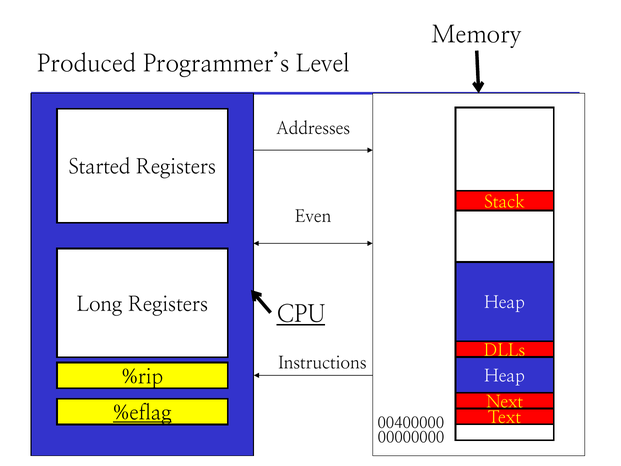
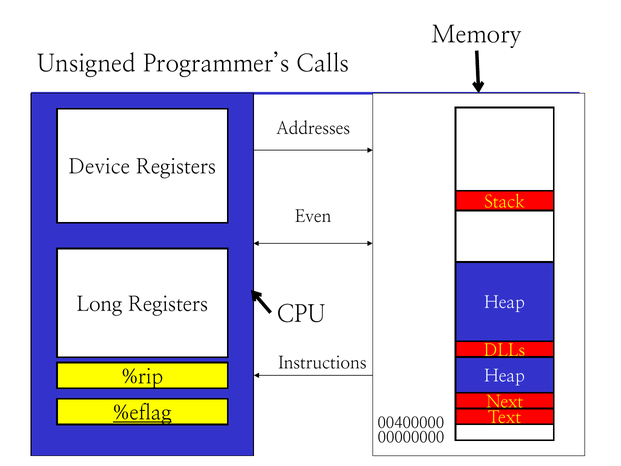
Produced: Produced -> Unsigned (87, 64)
Level: Level -> Calls (323, 64)
Started: Started -> Device (99, 167)
CPU underline: present -> none (301, 314)
